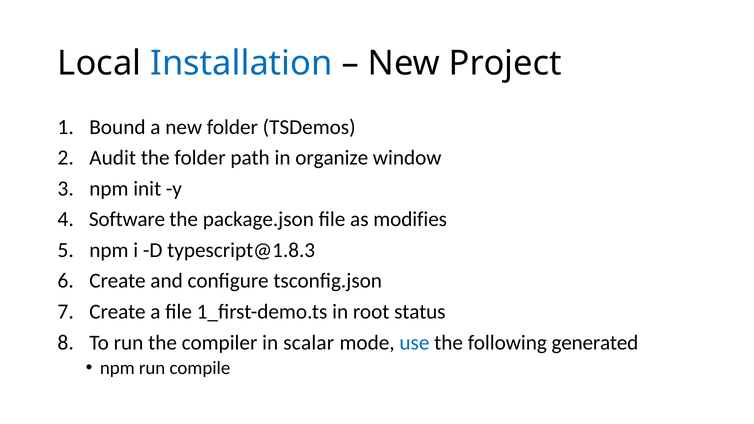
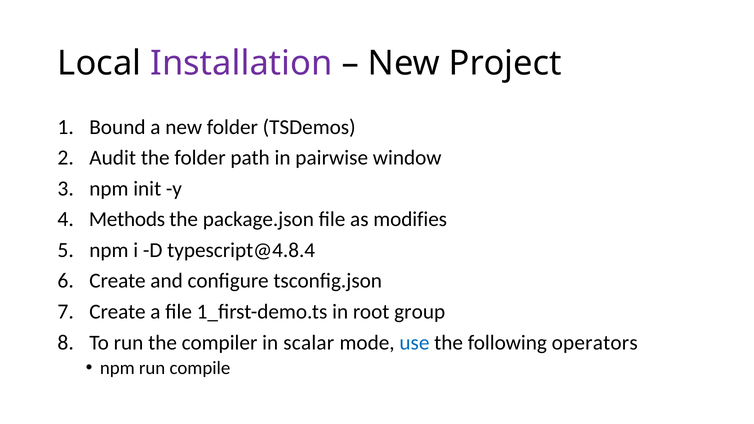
Installation colour: blue -> purple (241, 63)
organize: organize -> pairwise (332, 158)
Software: Software -> Methods (127, 219)
typescript@1.8.3: typescript@1.8.3 -> typescript@4.8.4 (241, 250)
status: status -> group (420, 312)
generated: generated -> operators (595, 343)
